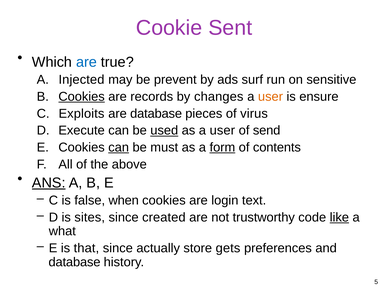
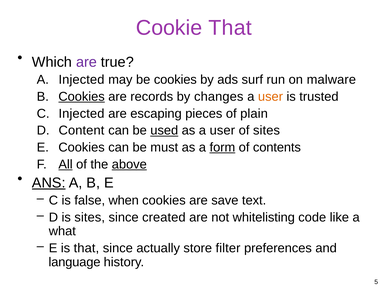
Cookie Sent: Sent -> That (230, 28)
are colour: blue -> purple (86, 62)
be prevent: prevent -> cookies (175, 80)
sensitive: sensitive -> malware (331, 80)
ensure: ensure -> trusted (319, 97)
C Exploits: Exploits -> Injected (81, 113)
are database: database -> escaping (156, 113)
virus: virus -> plain (254, 113)
Execute: Execute -> Content (81, 130)
of send: send -> sites (266, 130)
can underline: present -> none (119, 147)
All underline: none -> present (65, 164)
above underline: none -> present (129, 164)
login: login -> save (225, 200)
trustworthy: trustworthy -> whitelisting (264, 217)
like underline: present -> none (339, 217)
gets: gets -> filter (228, 248)
database: database -> language (75, 262)
